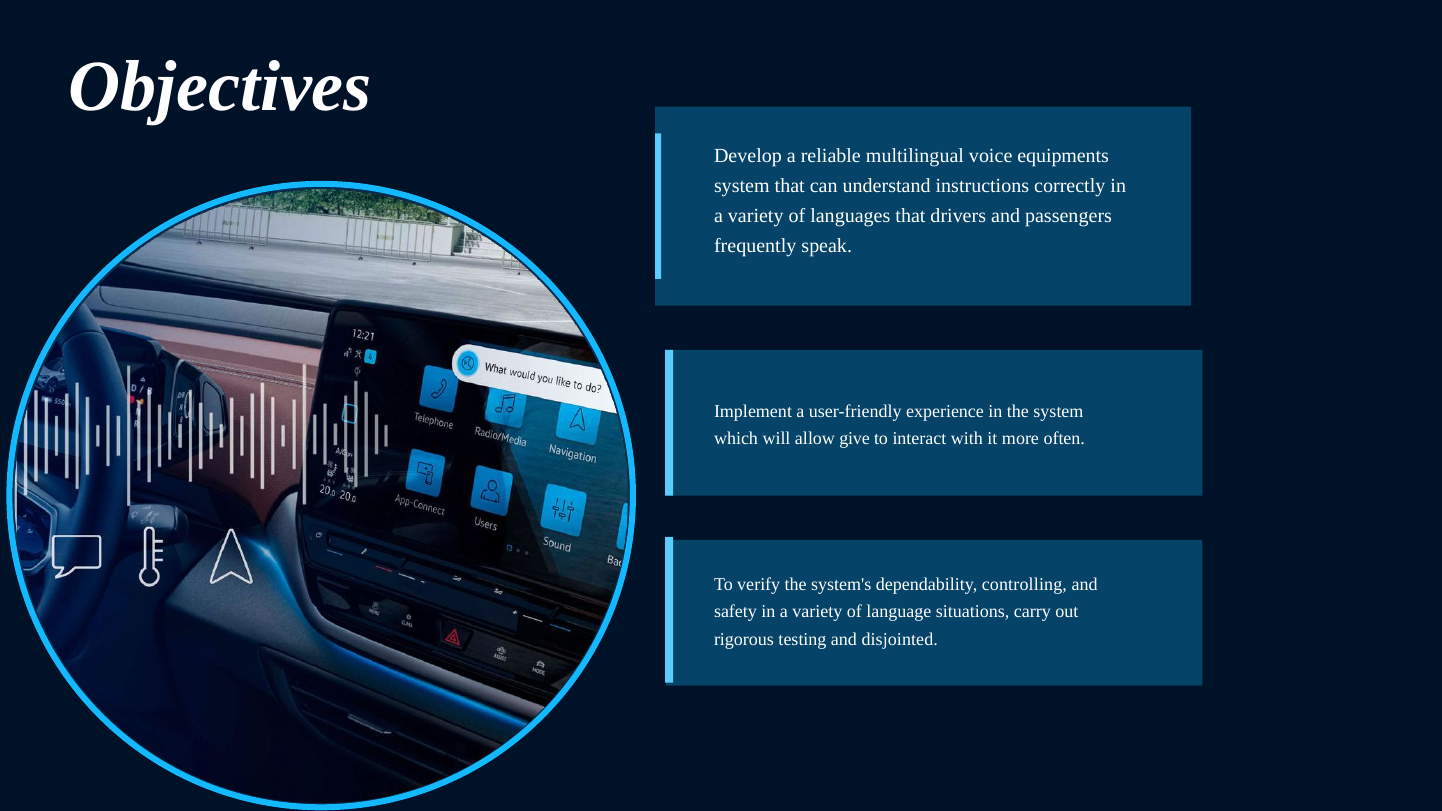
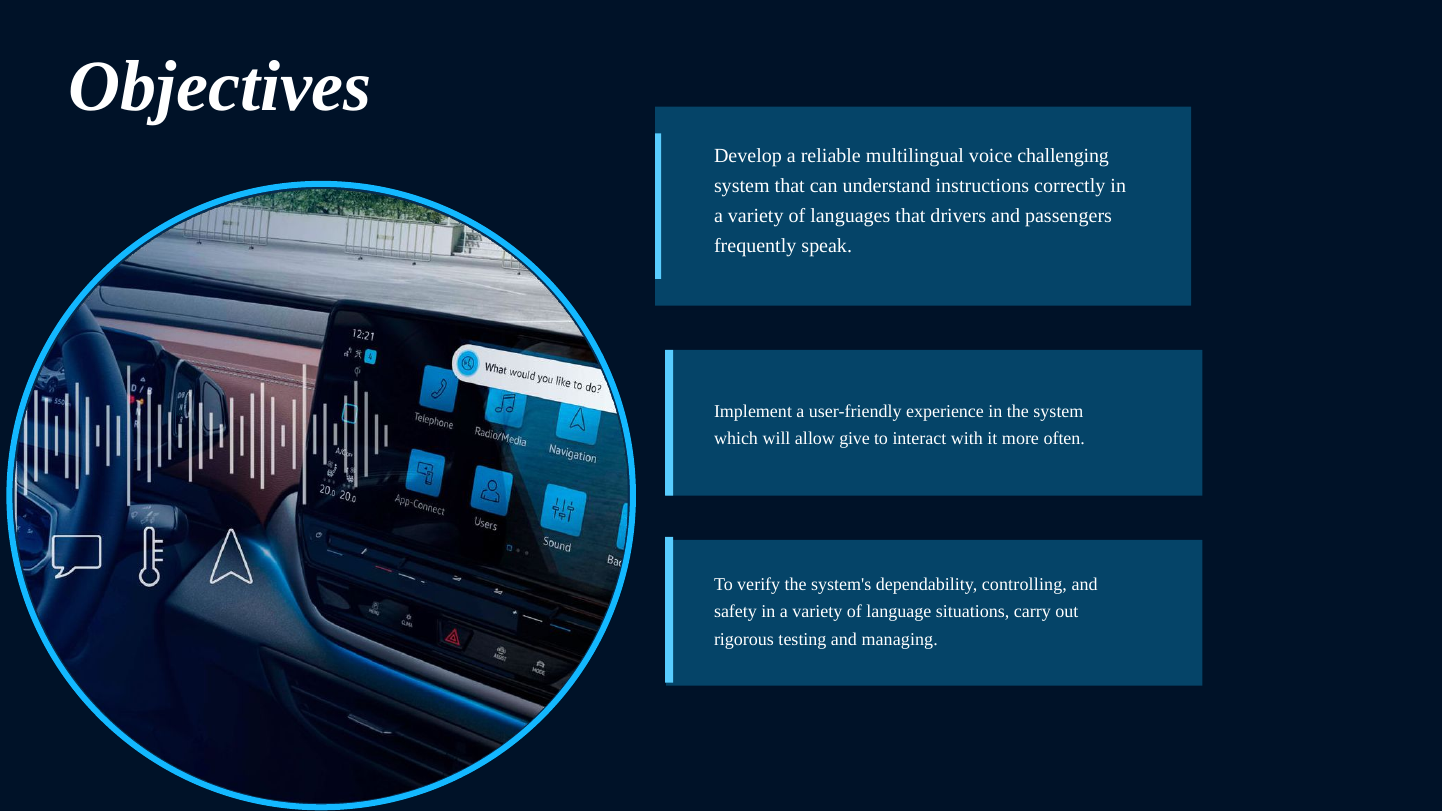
equipments: equipments -> challenging (1063, 155)
disjointed: disjointed -> managing (900, 639)
